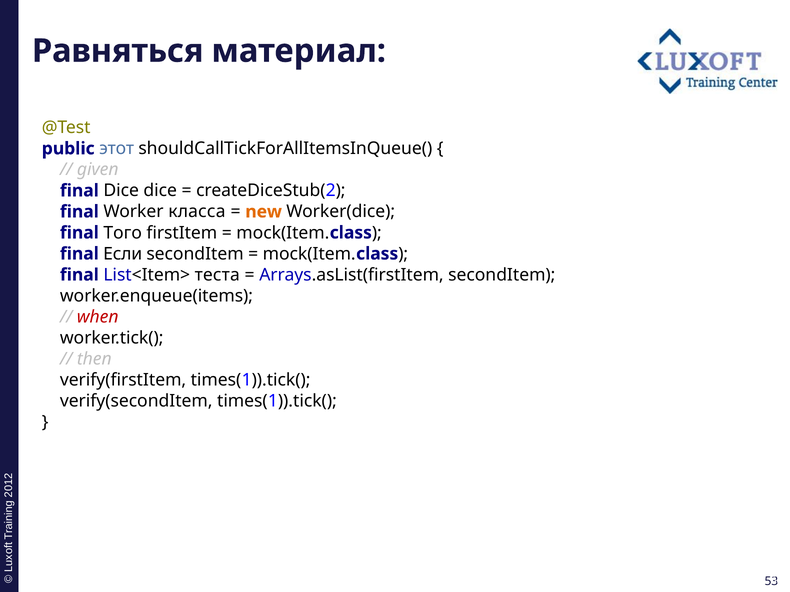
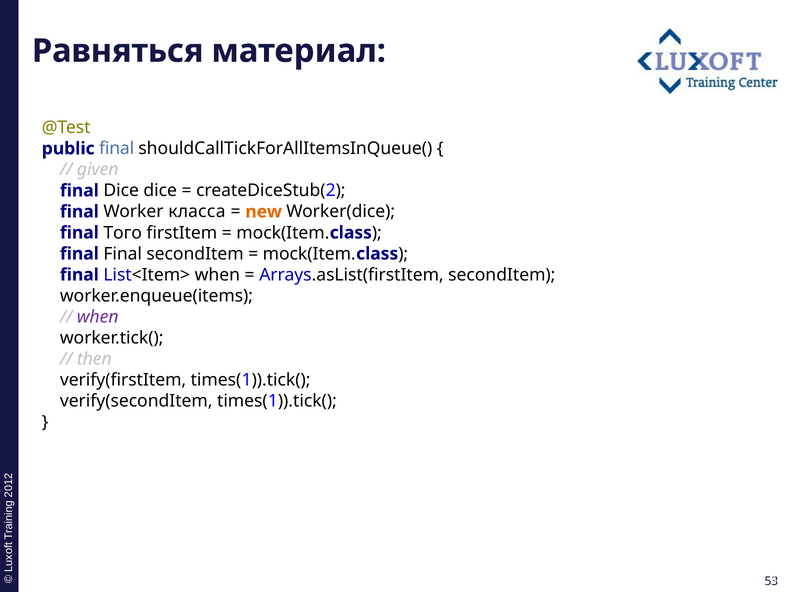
public этот: этот -> final (117, 149)
final Если: Если -> Final (123, 254)
List<Item> теста: теста -> when (217, 275)
when colour: red -> purple (98, 317)
